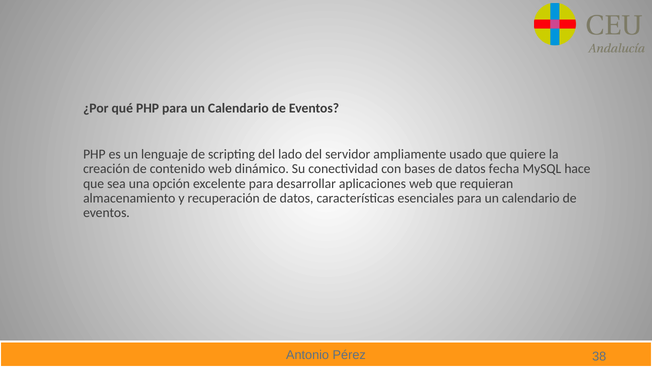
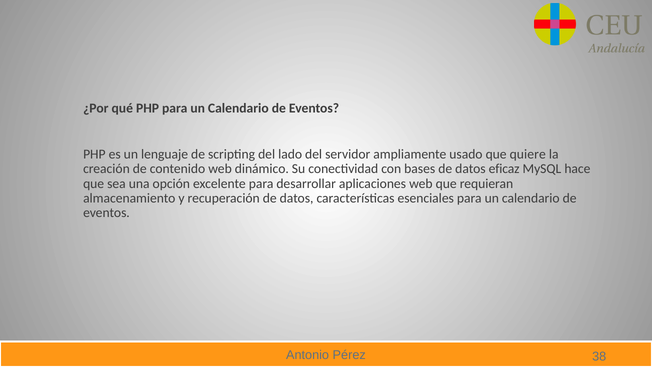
fecha: fecha -> eficaz (504, 169)
